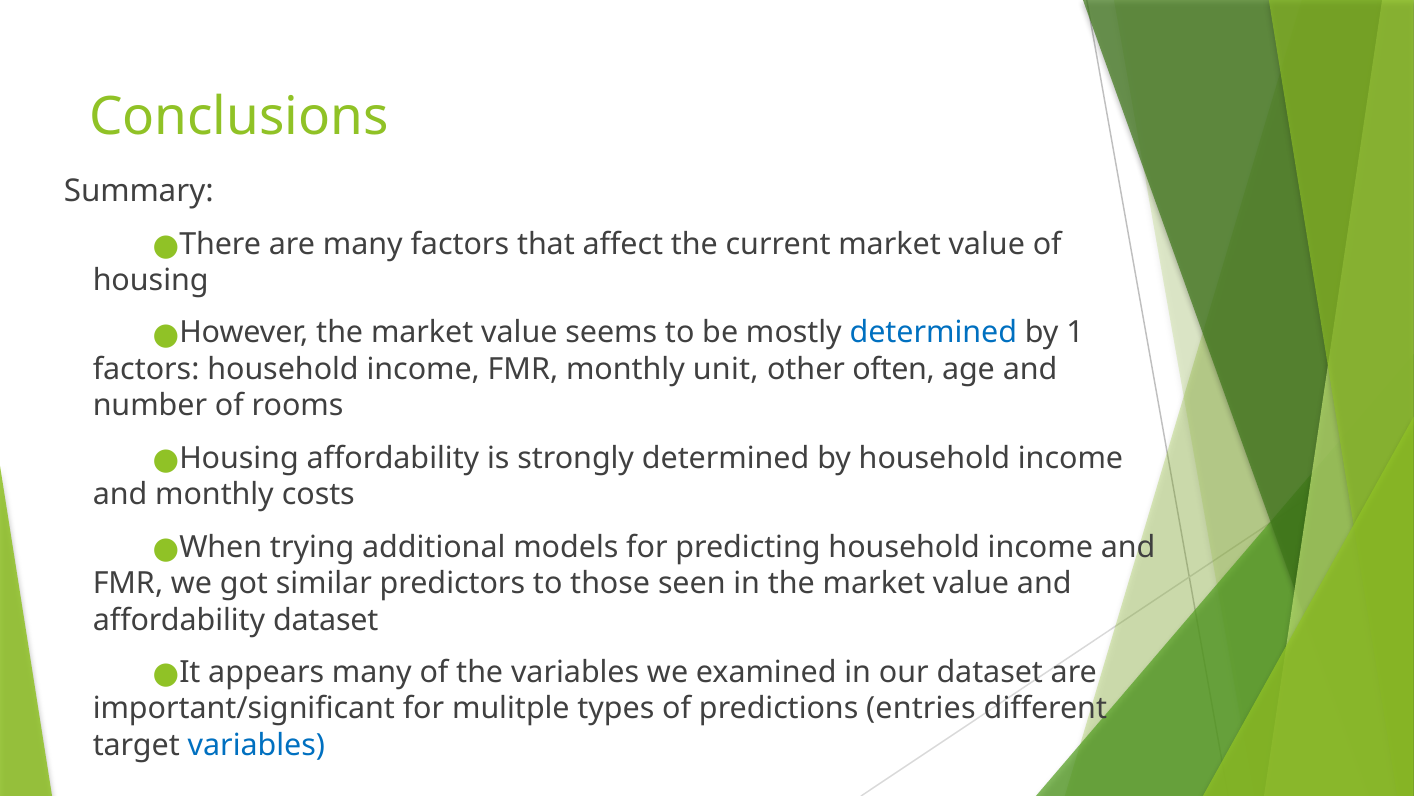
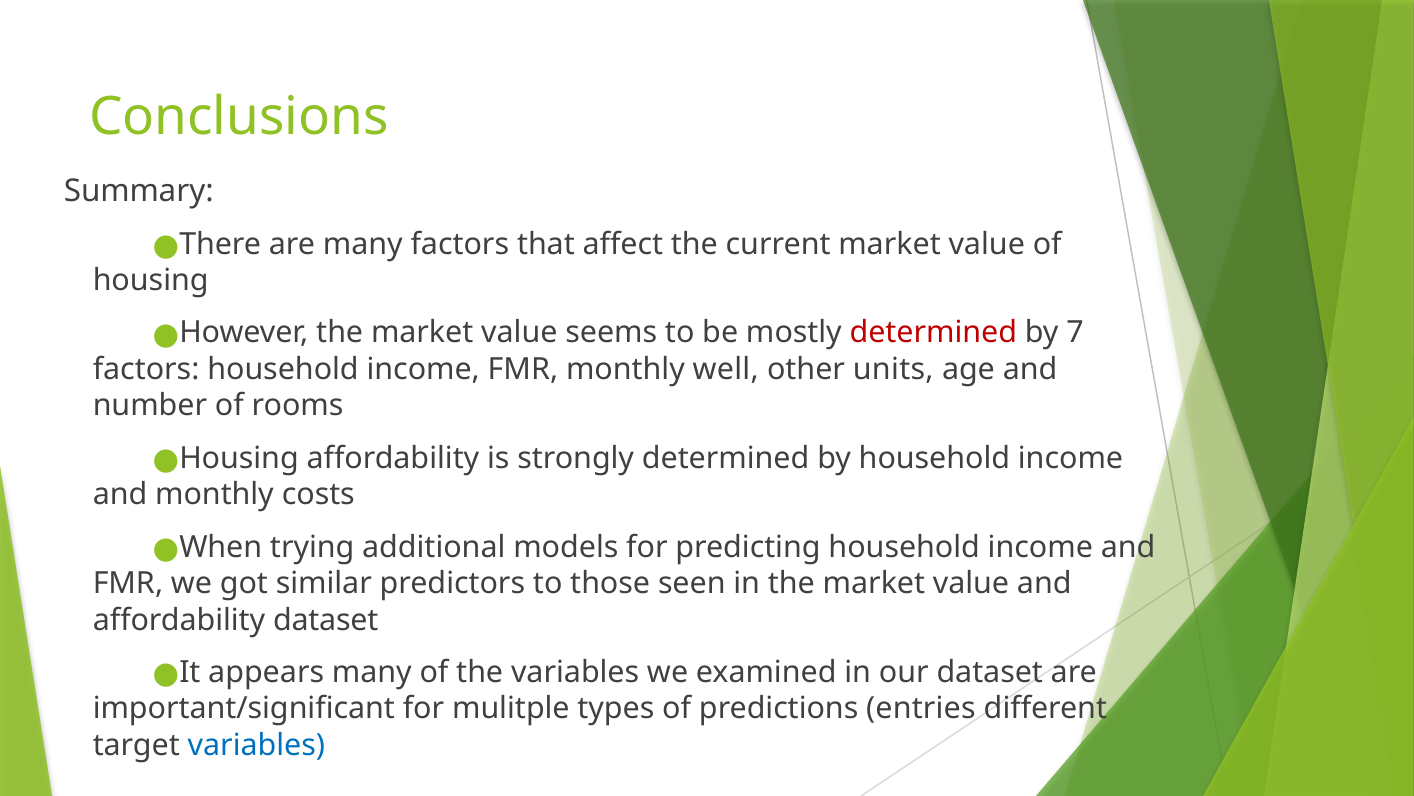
determined colour: blue -> red (933, 333)
1: 1 -> 7 (1075, 333)
unit: unit -> well (726, 369)
often: often -> units (893, 369)
